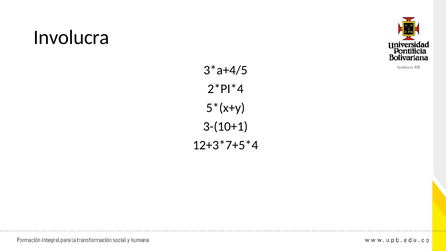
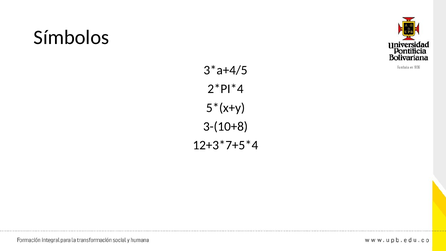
Involucra: Involucra -> Símbolos (71, 37)
3-(10+1: 3-(10+1 -> 3-(10+8 (225, 126)
